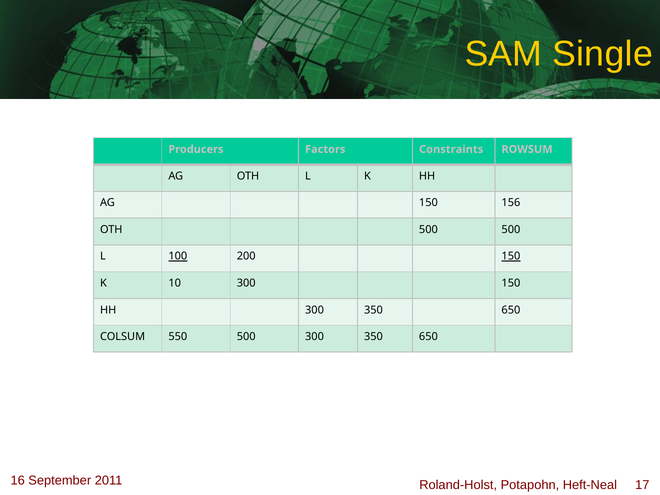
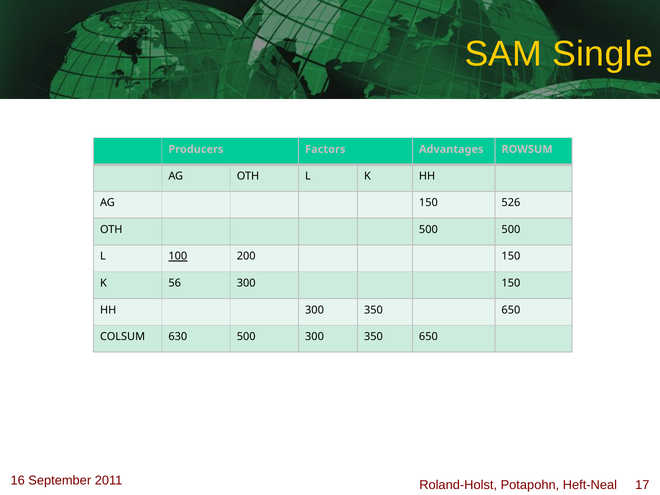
Constraints: Constraints -> Advantages (451, 149)
156: 156 -> 526 (511, 203)
150 underline: present -> none (511, 256)
10: 10 -> 56 (175, 283)
550: 550 -> 630 (178, 337)
